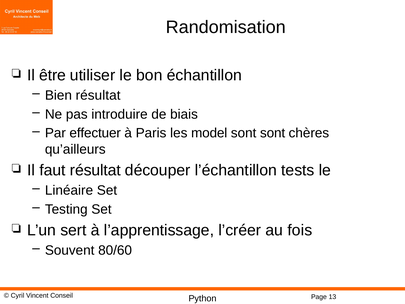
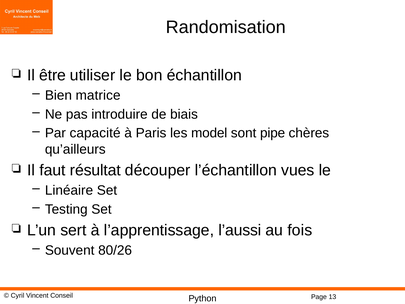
Bien résultat: résultat -> matrice (98, 95)
effectuer: effectuer -> capacité (95, 133)
sont sont: sont -> pipe (273, 133)
tests: tests -> vues (298, 170)
l’créer: l’créer -> l’aussi (240, 230)
80/60: 80/60 -> 80/26 (115, 250)
